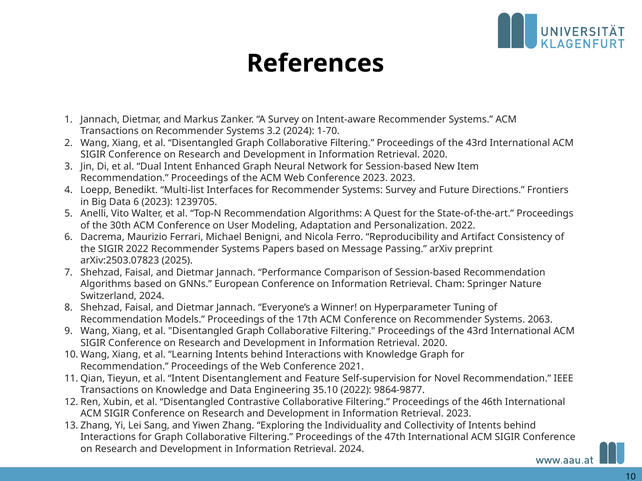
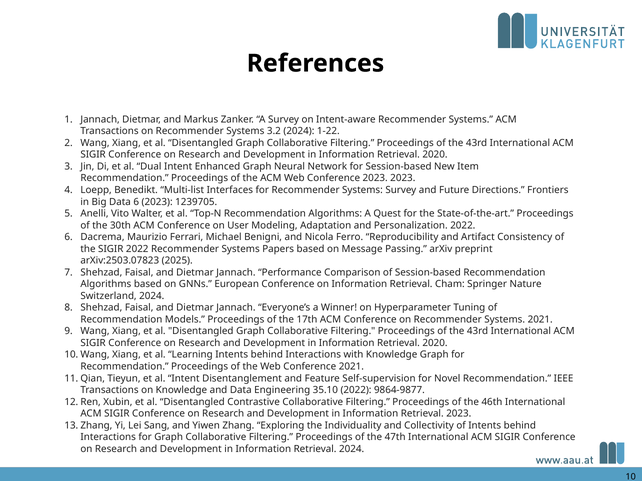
1-70: 1-70 -> 1-22 (328, 131)
Systems 2063: 2063 -> 2021 (540, 320)
